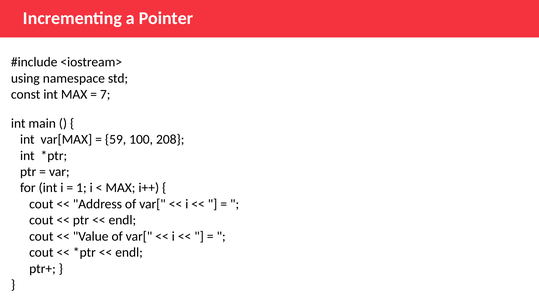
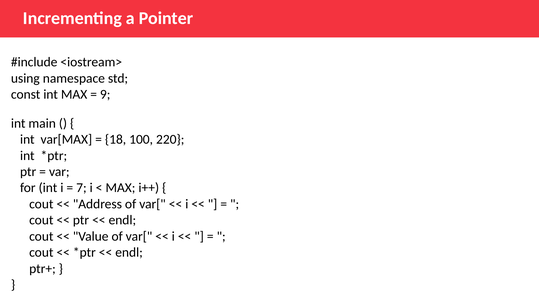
7: 7 -> 9 (105, 95)
59: 59 -> 18 (116, 139)
208: 208 -> 220 (170, 139)
1: 1 -> 7 (81, 188)
